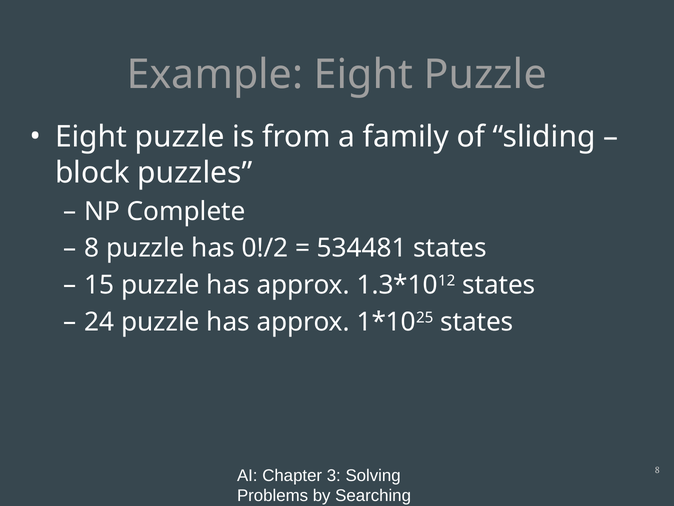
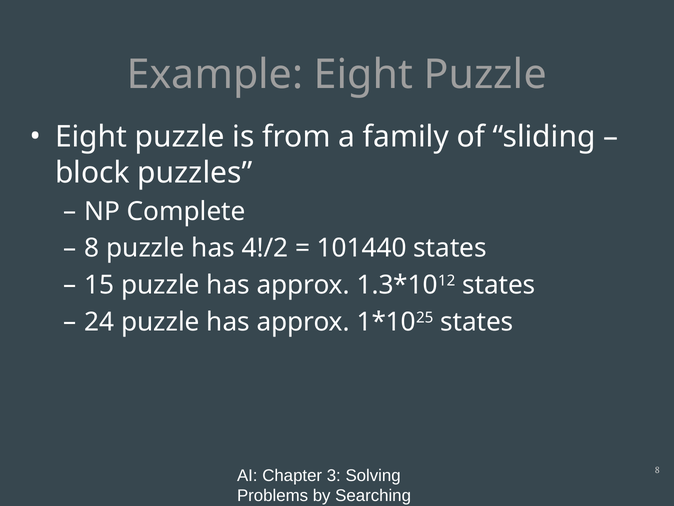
0!/2: 0!/2 -> 4!/2 (265, 248)
534481: 534481 -> 101440 (362, 248)
